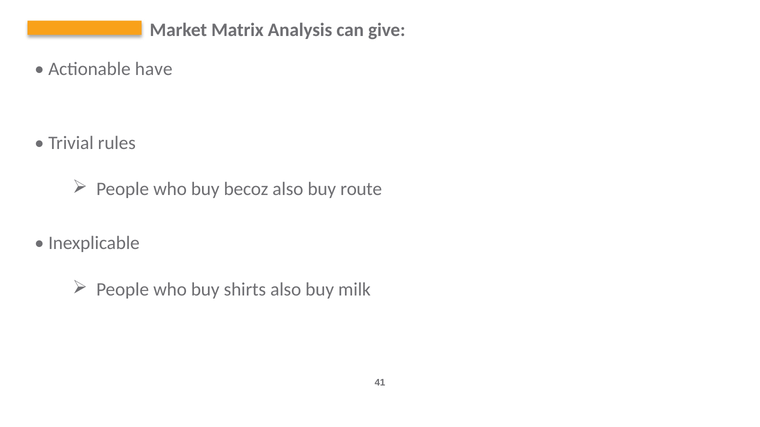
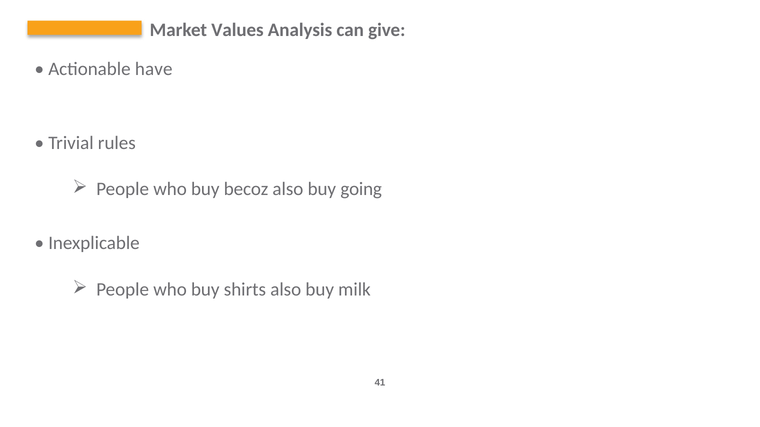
Matrix: Matrix -> Values (237, 30)
route: route -> going (361, 189)
